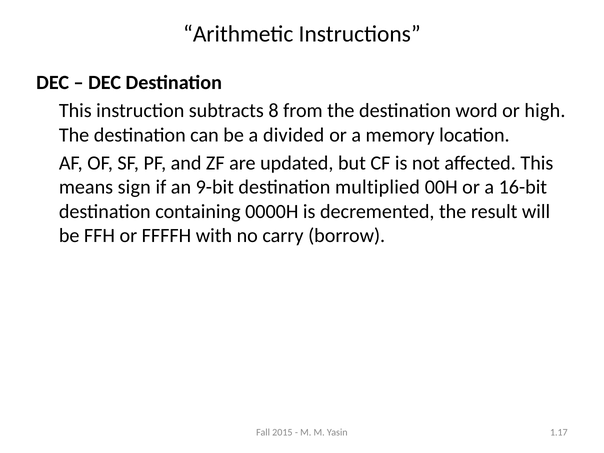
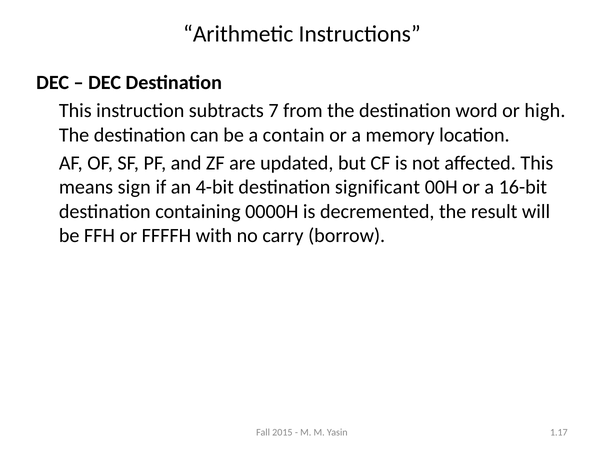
8: 8 -> 7 (274, 111)
divided: divided -> contain (294, 135)
9-bit: 9-bit -> 4-bit (215, 187)
multiplied: multiplied -> significant (377, 187)
